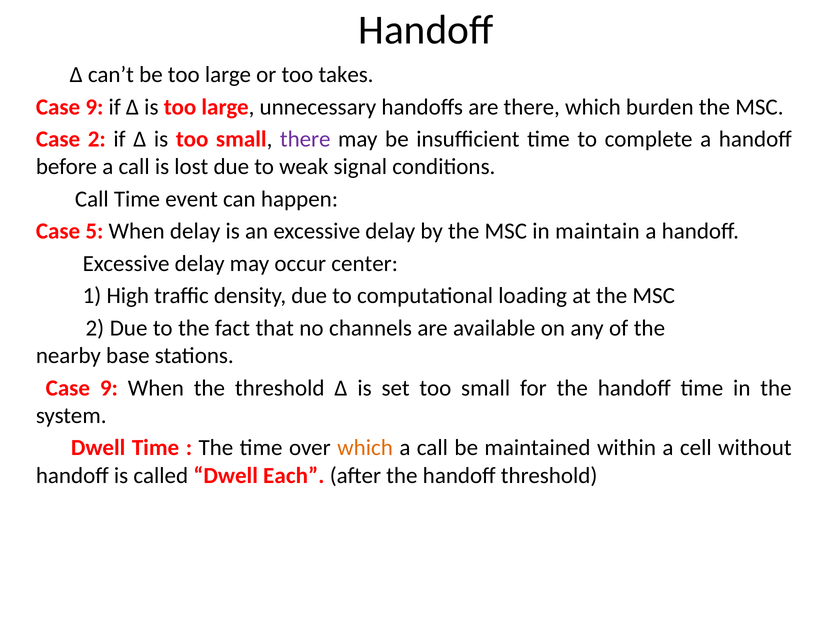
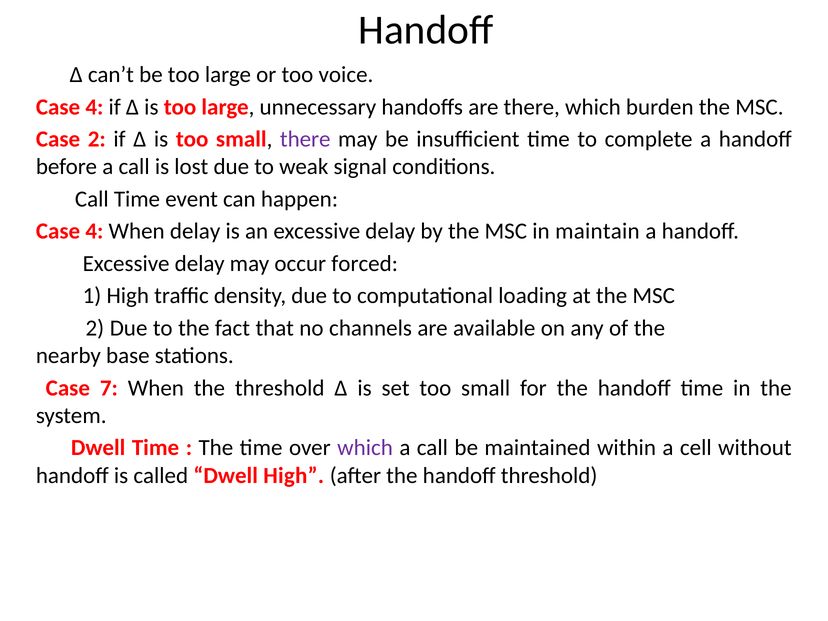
takes: takes -> voice (346, 75)
9: 9 -> 4 (94, 107)
5: 5 -> 4 (94, 231)
center: center -> forced (365, 264)
9: 9 -> 7 (109, 388)
which colour: orange -> purple (365, 448)
Dwell Each: Each -> High (294, 476)
